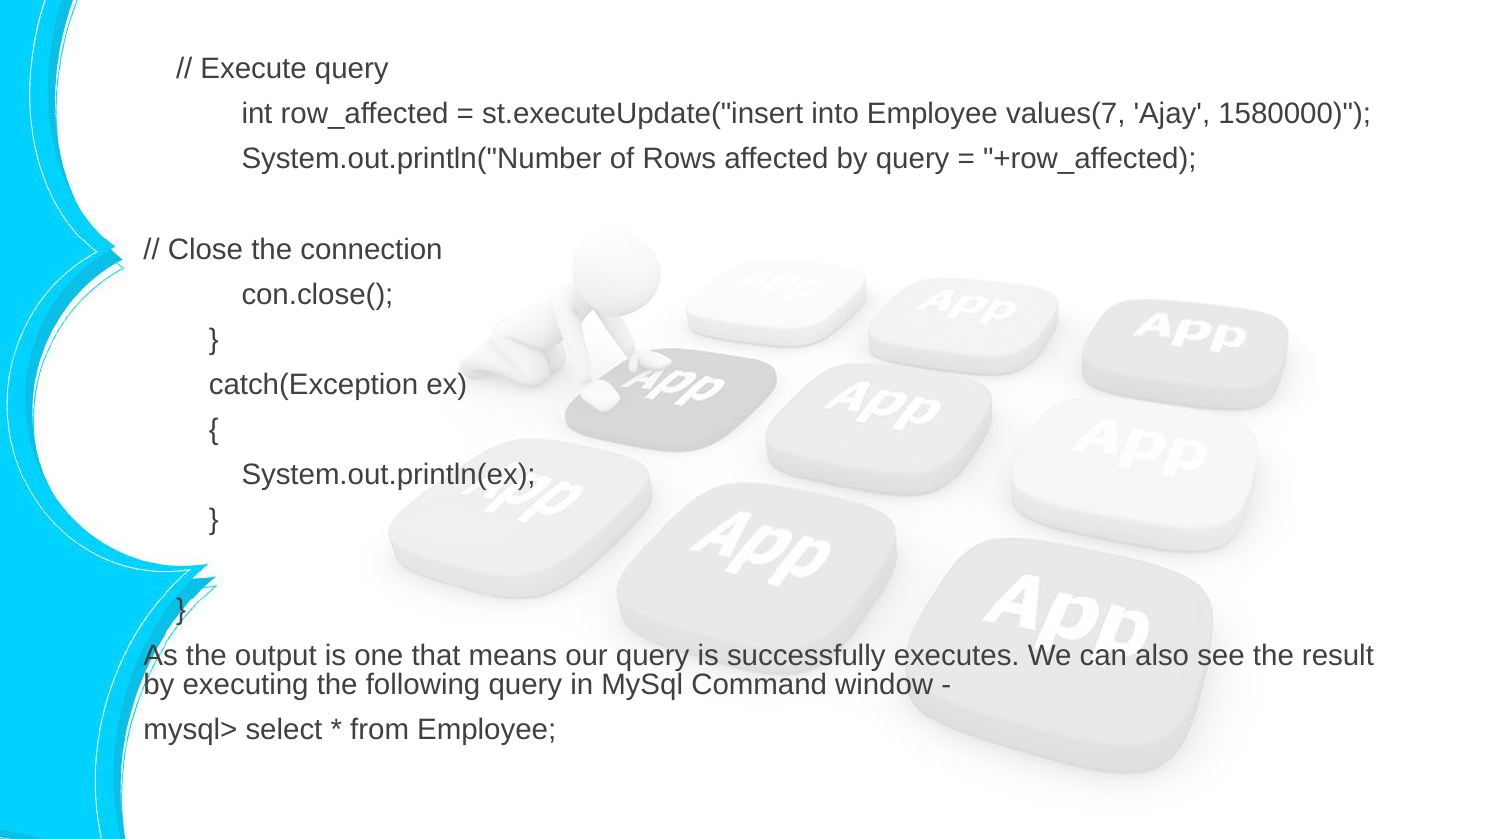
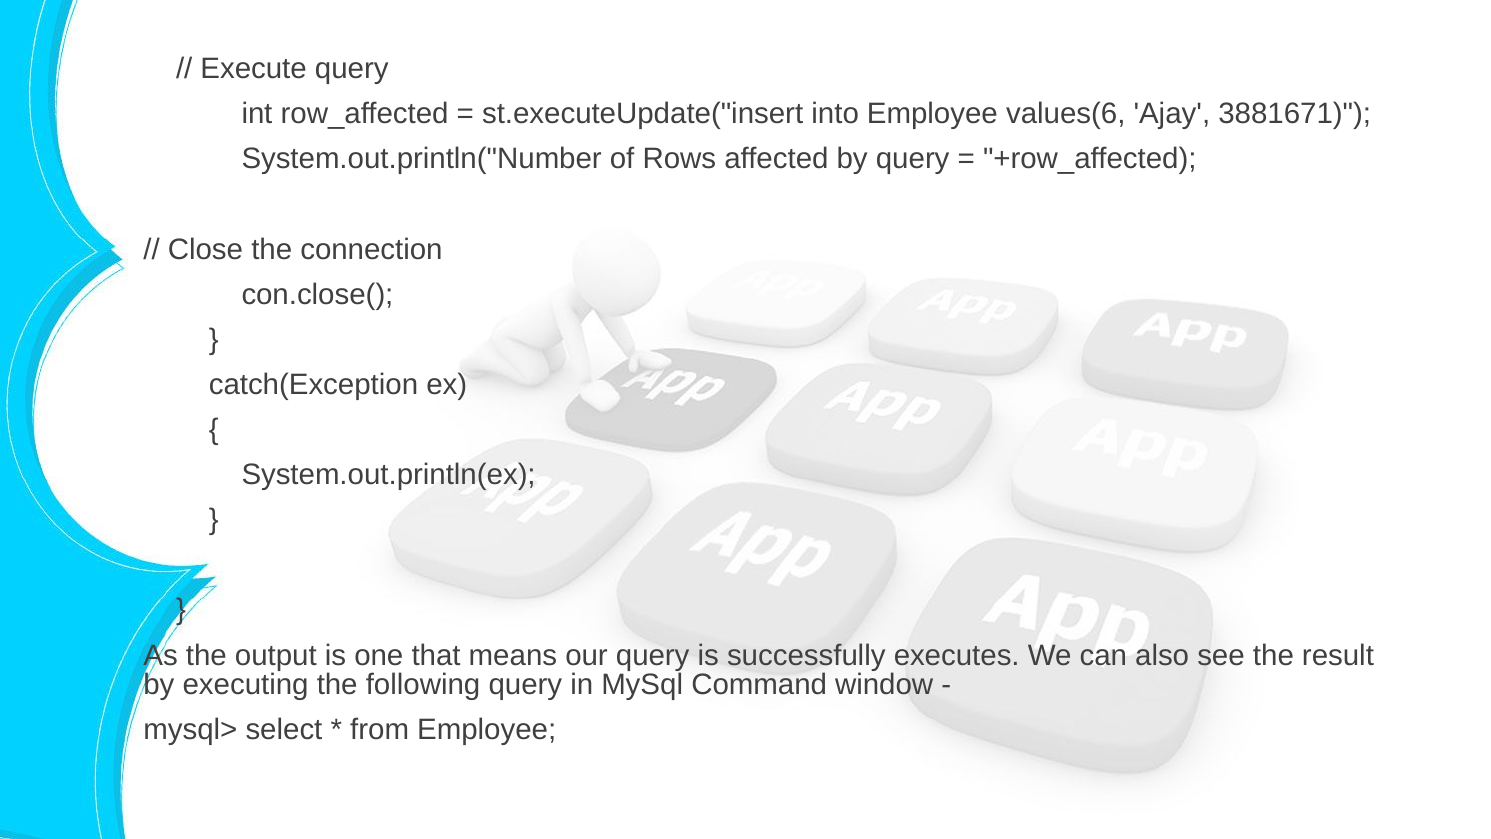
values(7: values(7 -> values(6 (1066, 114)
1580000: 1580000 -> 3881671 (1295, 114)
